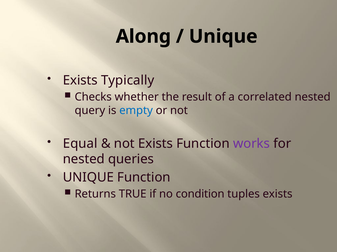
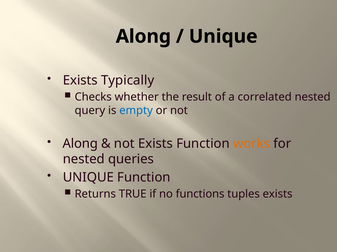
Equal: Equal -> Along (80, 144)
works colour: purple -> orange (252, 144)
condition: condition -> functions (200, 195)
